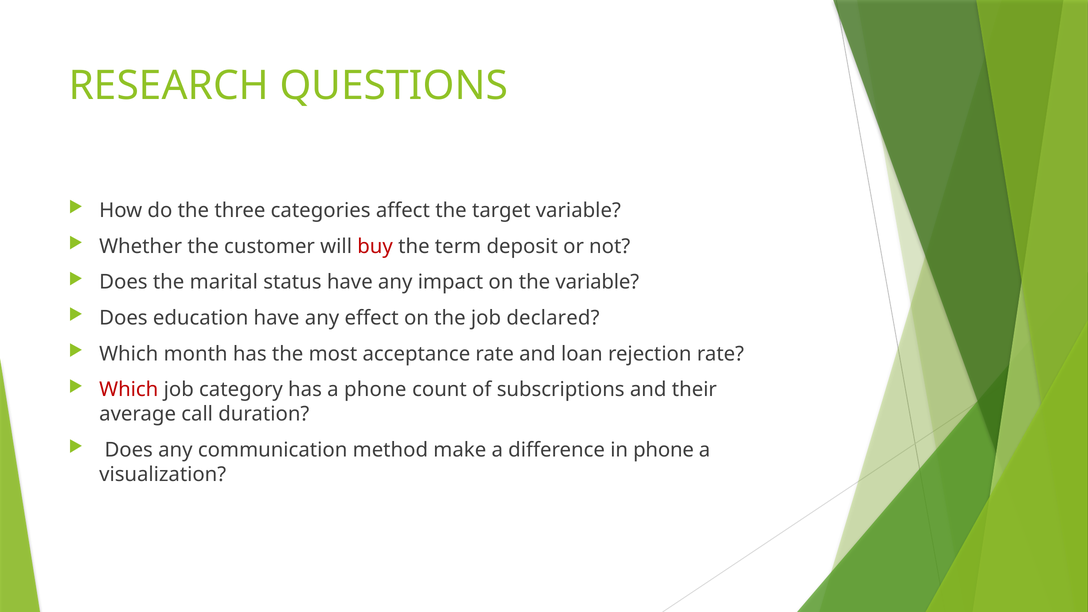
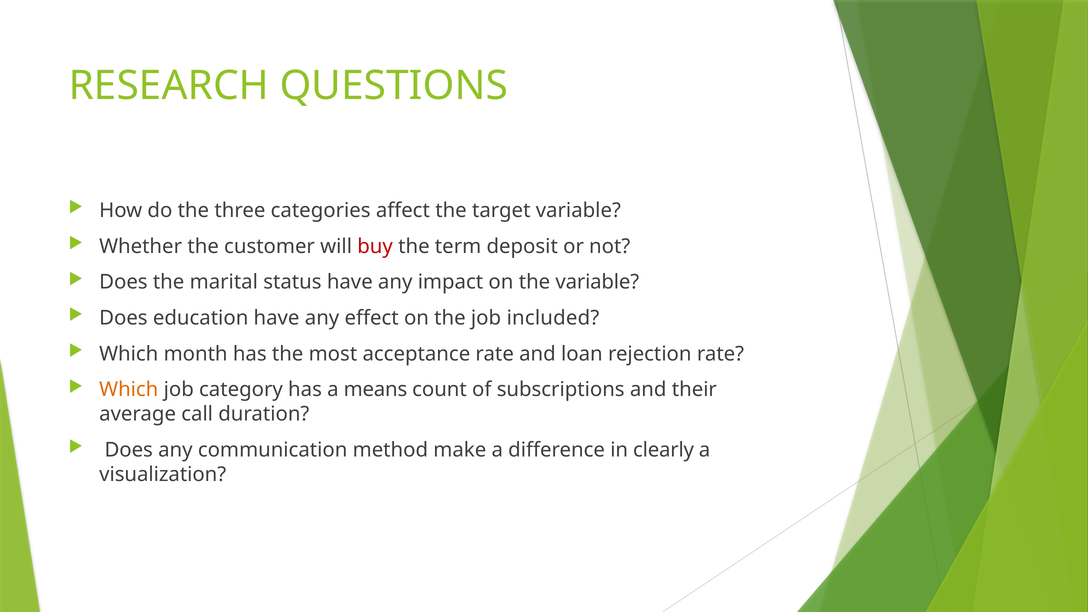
declared: declared -> included (553, 318)
Which colour: red -> orange (129, 390)
a phone: phone -> means (375, 390)
in phone: phone -> clearly (664, 450)
